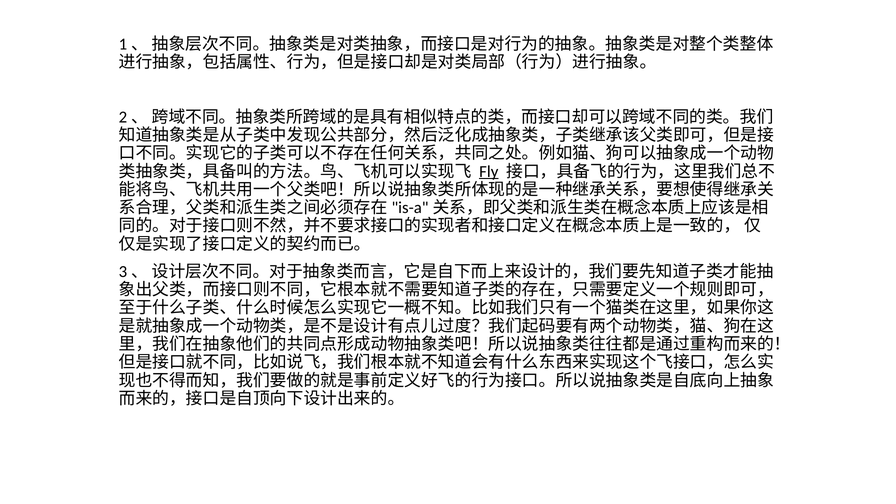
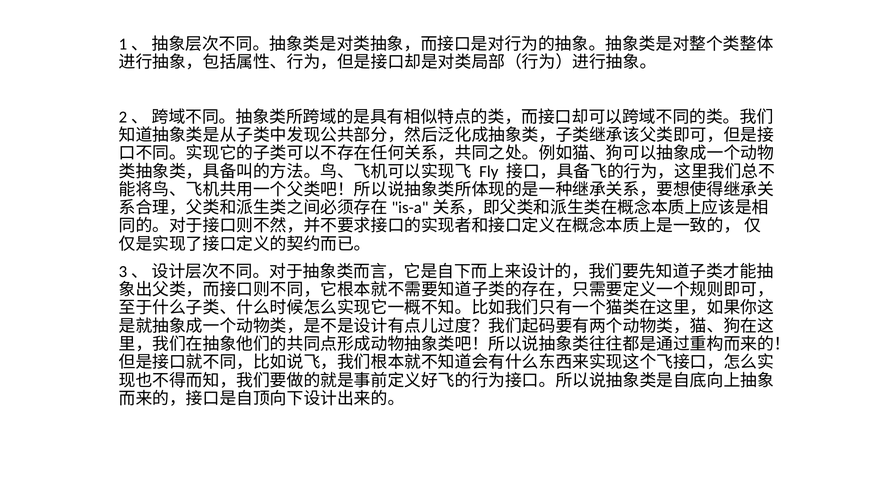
Fly underline: present -> none (489, 172)
